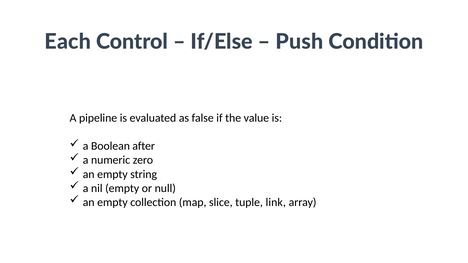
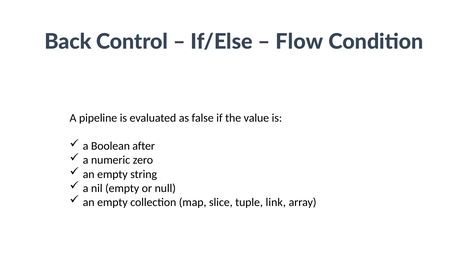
Each: Each -> Back (68, 42)
Push: Push -> Flow (299, 42)
